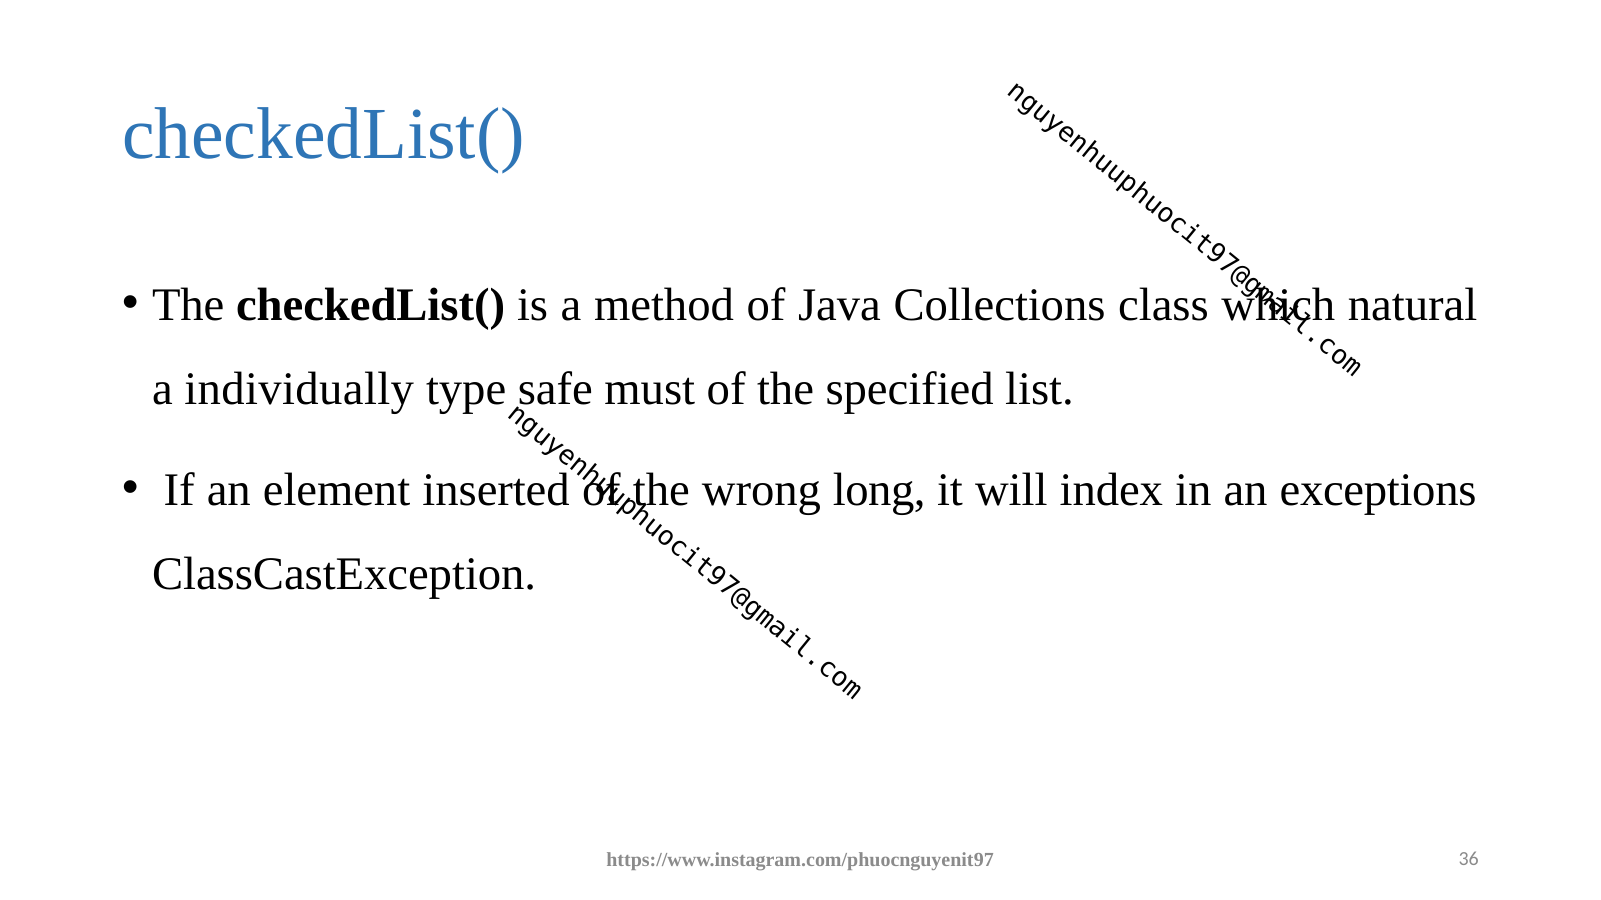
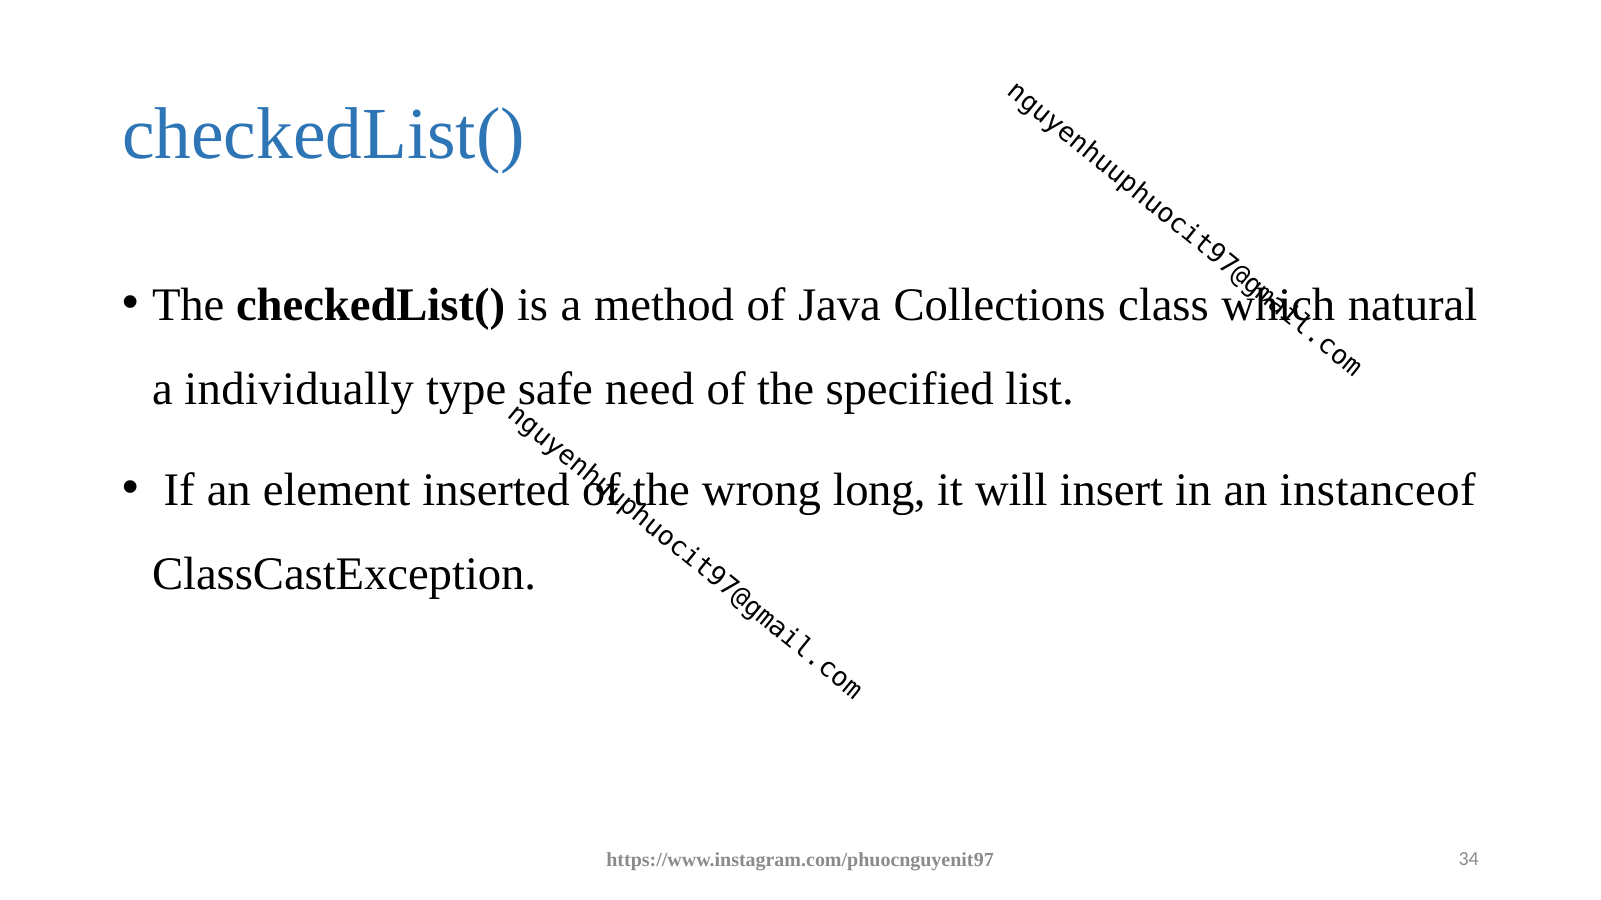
must: must -> need (650, 389)
index: index -> insert (1111, 490)
exceptions: exceptions -> instanceof (1378, 490)
36: 36 -> 34 (1469, 860)
